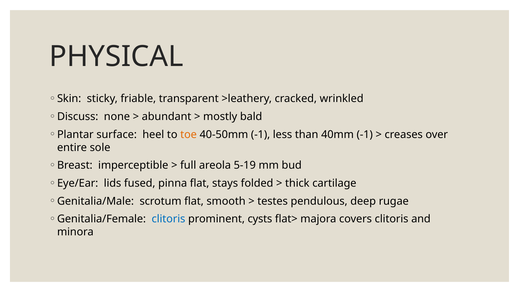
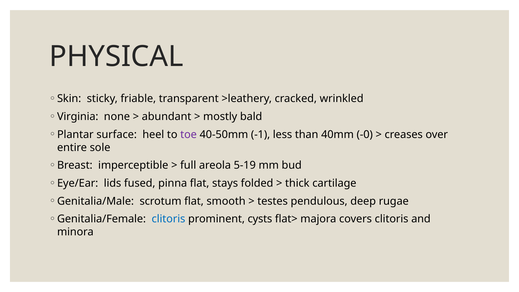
Discuss: Discuss -> Virginia (78, 117)
toe colour: orange -> purple (189, 134)
40mm -1: -1 -> -0 (365, 134)
